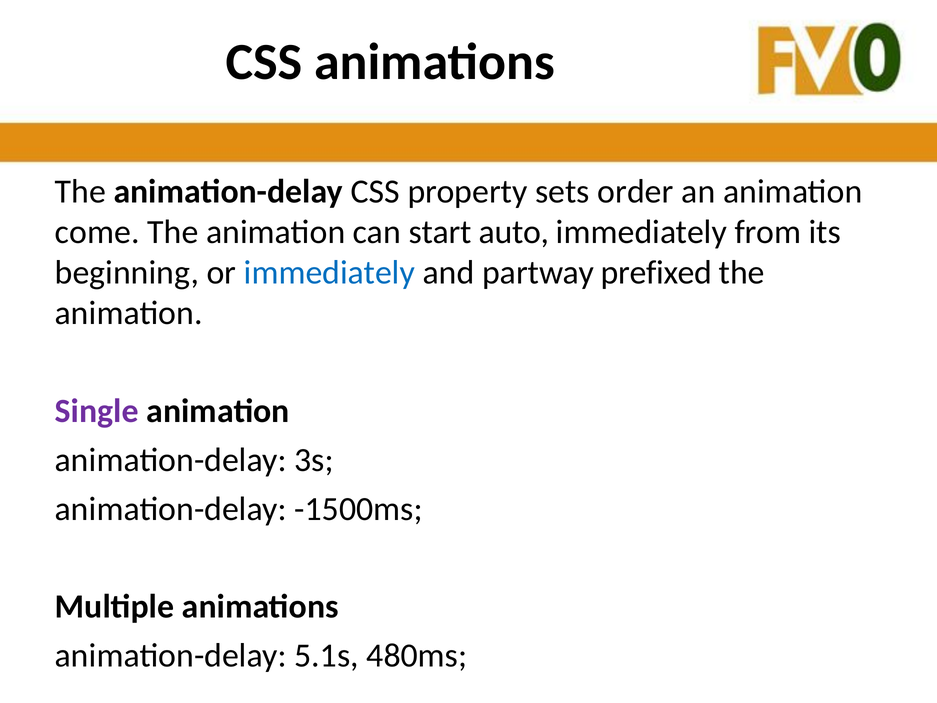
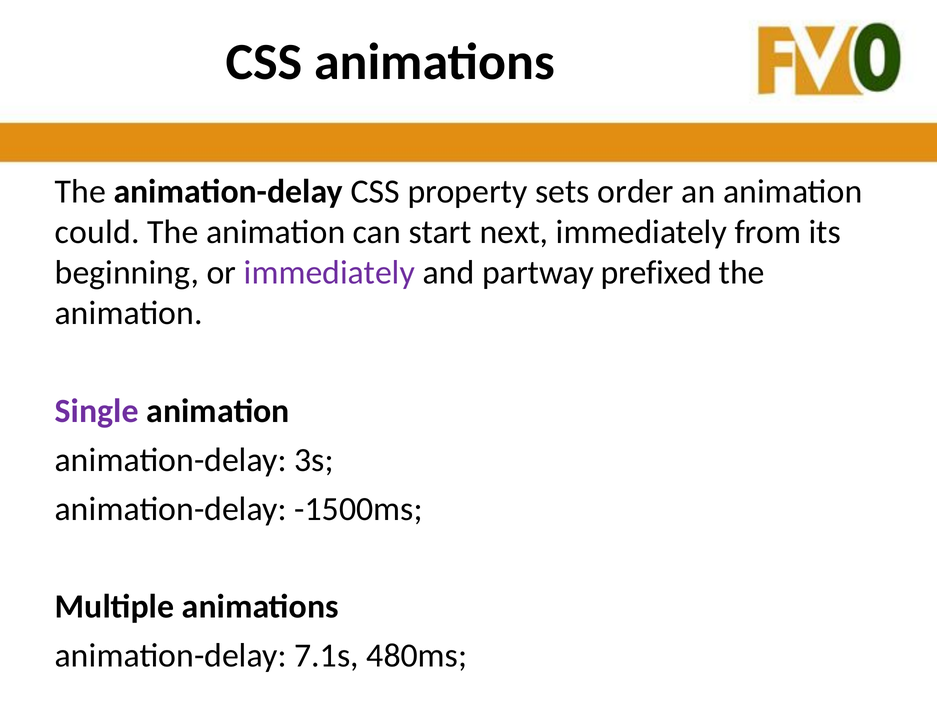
come: come -> could (97, 232)
auto: auto -> next (514, 232)
immediately colour: blue -> purple (329, 272)
5.1s: 5.1s -> 7.1s (327, 655)
